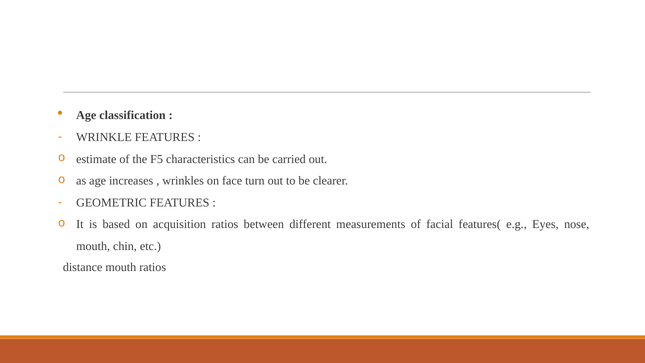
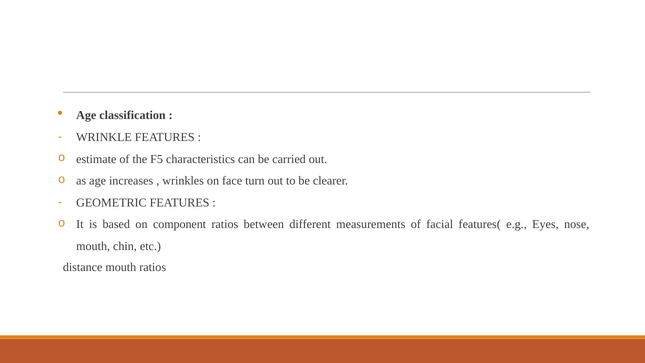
acquisition: acquisition -> component (180, 224)
